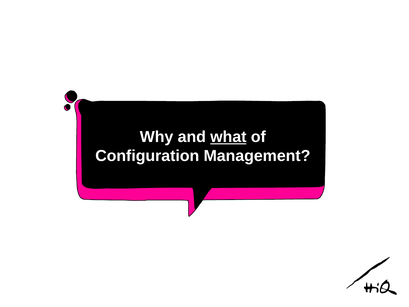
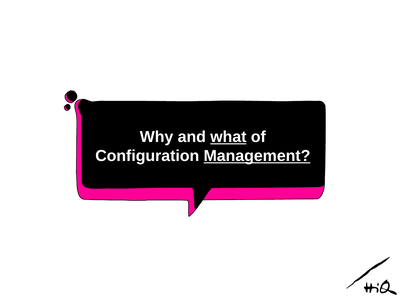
Management underline: none -> present (257, 156)
